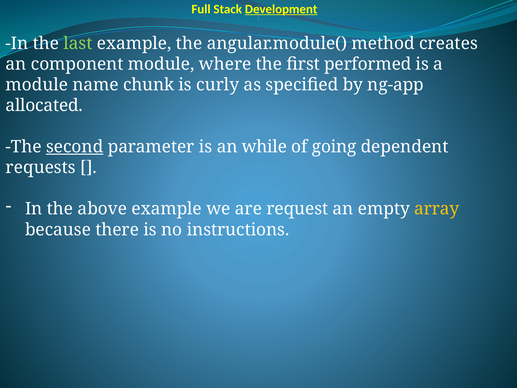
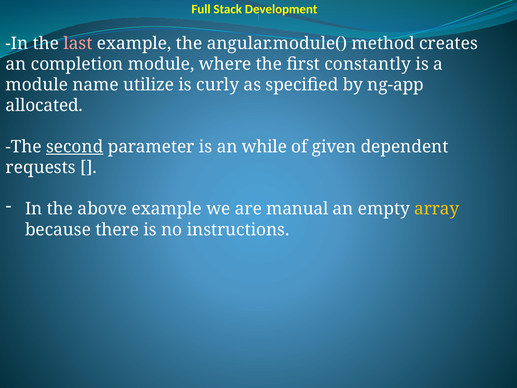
Development underline: present -> none (281, 9)
last colour: light green -> pink (78, 43)
component: component -> completion (77, 64)
performed: performed -> constantly (368, 64)
chunk: chunk -> utilize (149, 85)
going: going -> given (334, 147)
request: request -> manual (297, 209)
